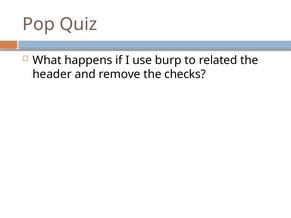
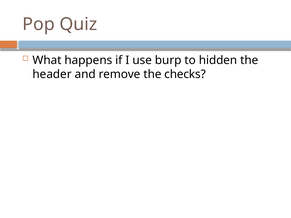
related: related -> hidden (218, 60)
